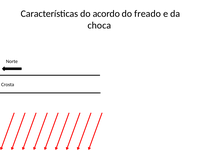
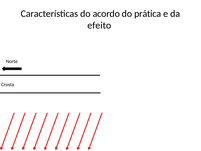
freado: freado -> prática (148, 14)
choca: choca -> efeito (99, 25)
